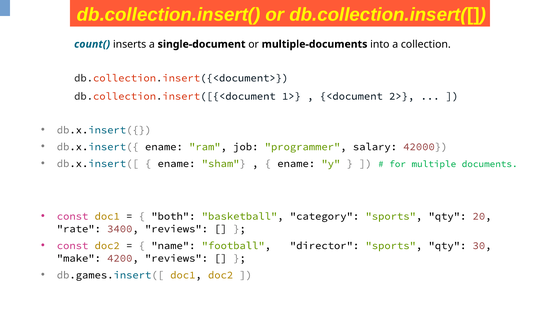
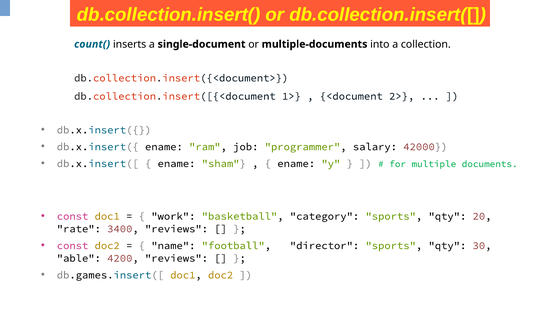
both: both -> work (173, 216)
make: make -> able (79, 258)
